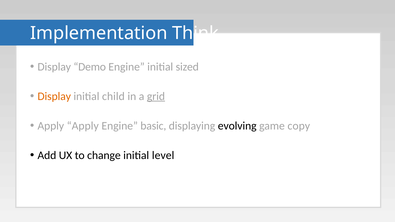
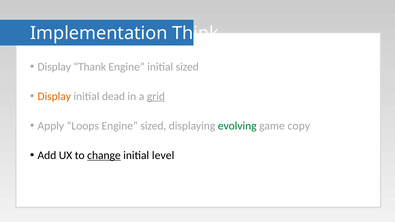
Demo: Demo -> Thank (90, 67)
child: child -> dead (113, 96)
Apply Apply: Apply -> Loops (83, 126)
Engine basic: basic -> sized (153, 126)
evolving colour: black -> green (237, 126)
change underline: none -> present (104, 155)
